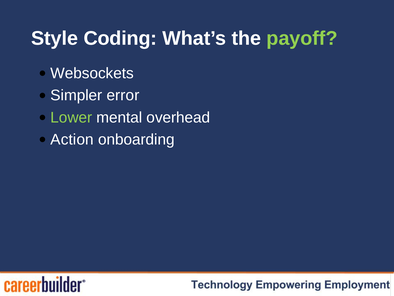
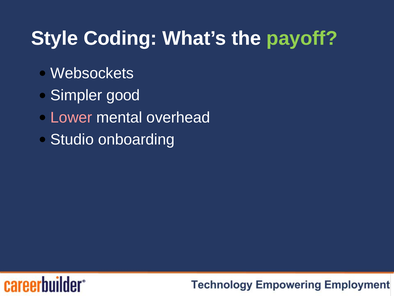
error: error -> good (123, 95)
Lower colour: light green -> pink (71, 117)
Action: Action -> Studio (72, 139)
